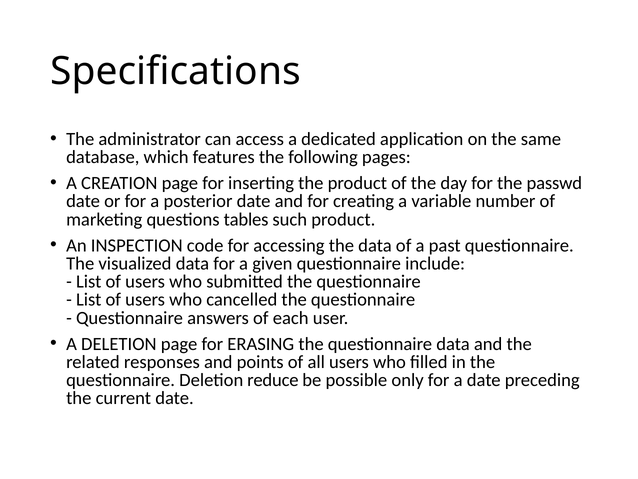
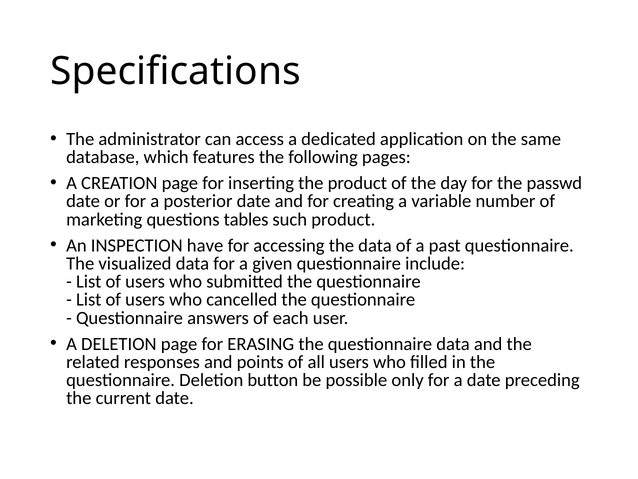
code: code -> have (205, 245)
reduce: reduce -> button (273, 380)
